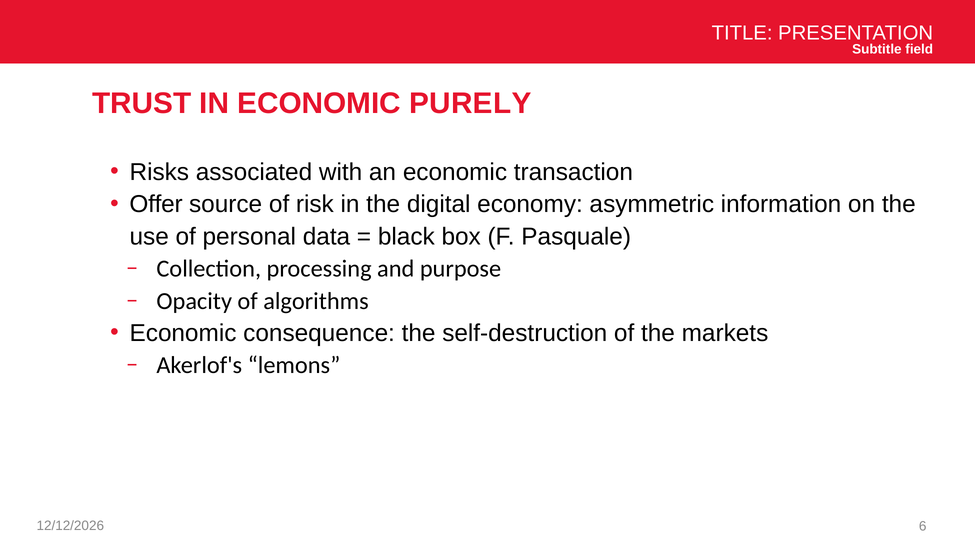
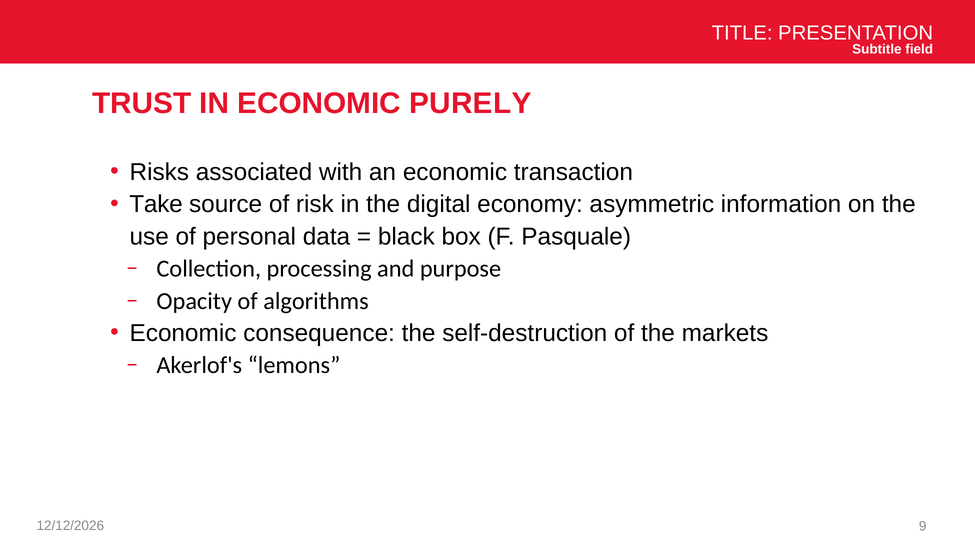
Offer: Offer -> Take (156, 204)
6: 6 -> 9 (923, 526)
